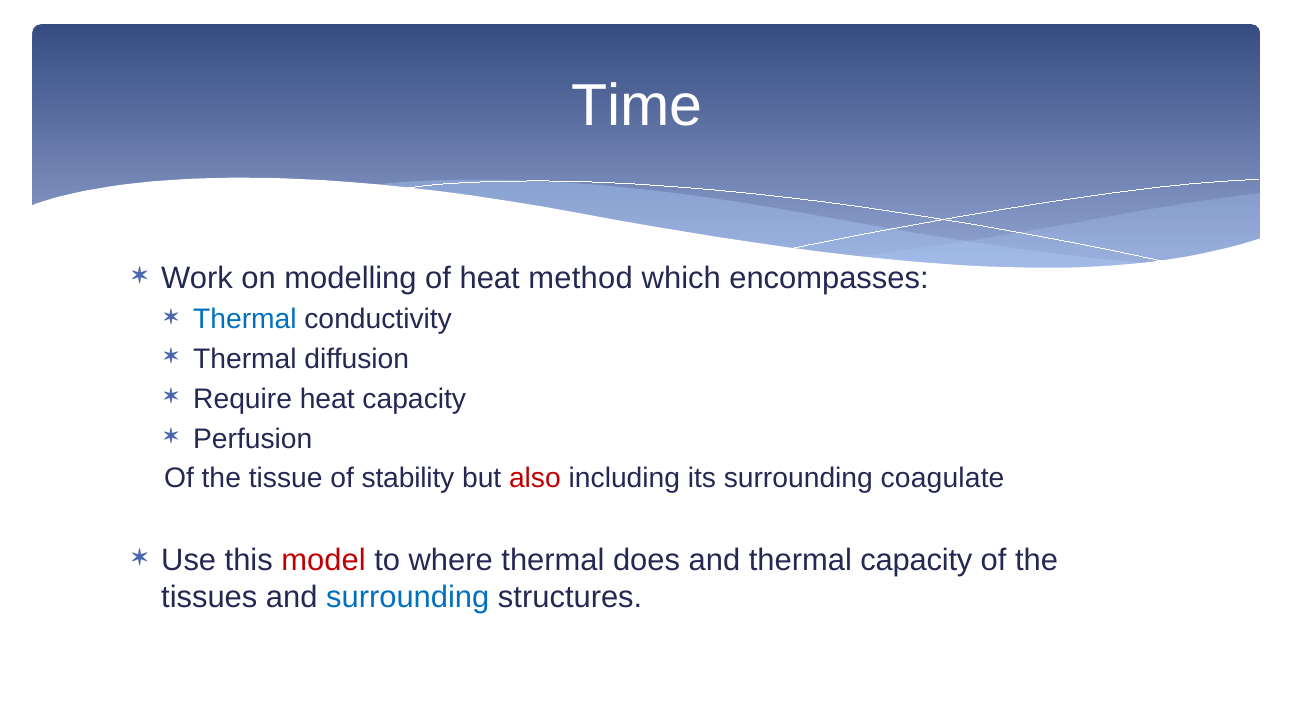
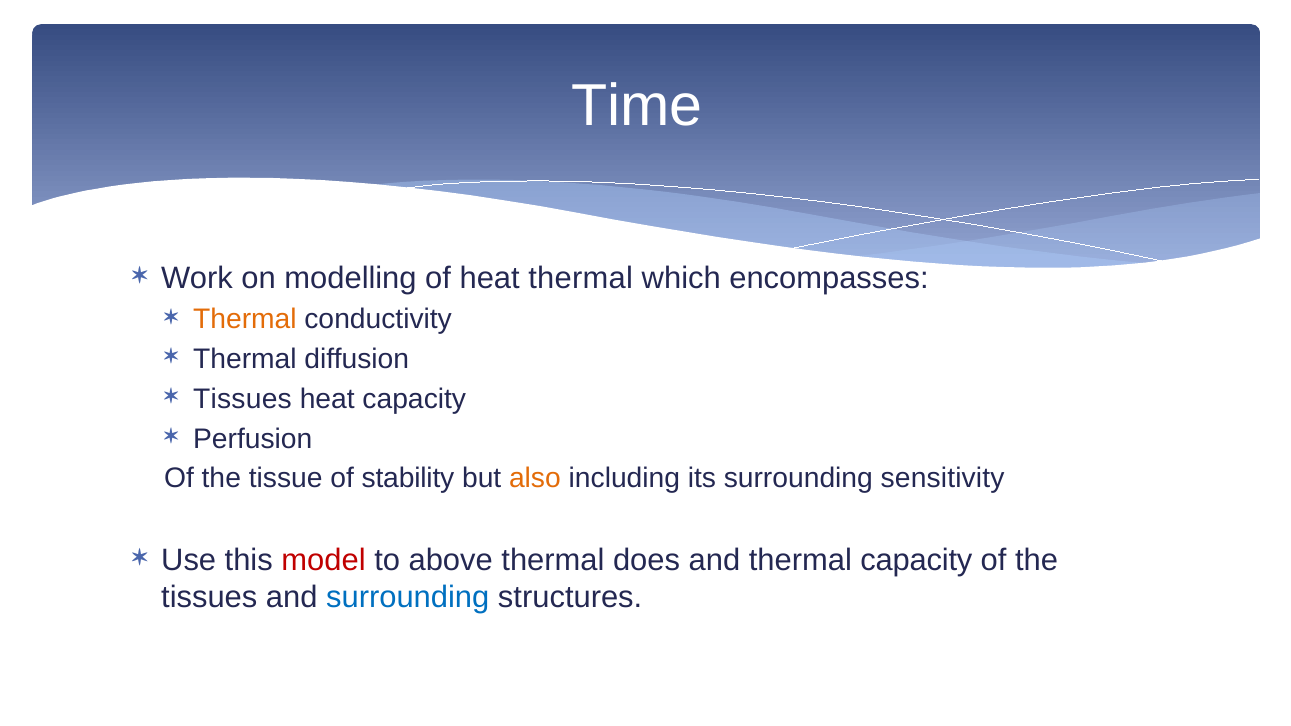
heat method: method -> thermal (581, 278)
Thermal colour: blue -> orange (245, 319)
Require: Require -> Tissues (243, 399)
also colour: red -> orange (535, 479)
coagulate: coagulate -> sensitivity (943, 479)
where: where -> above (451, 561)
